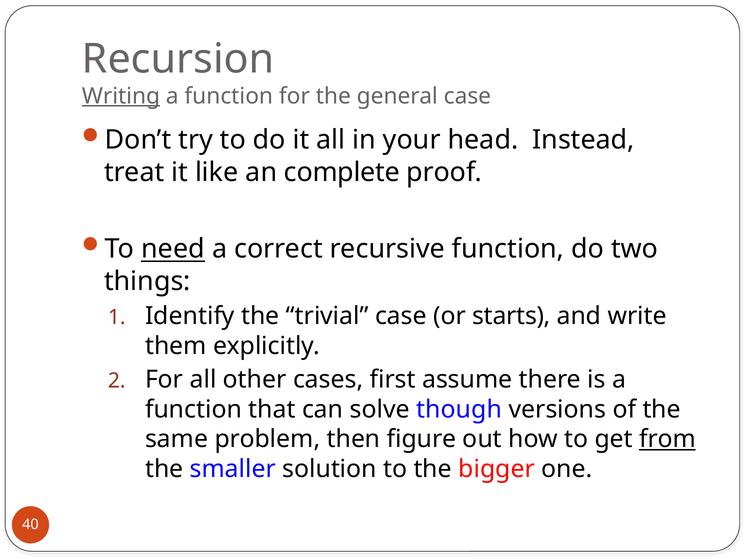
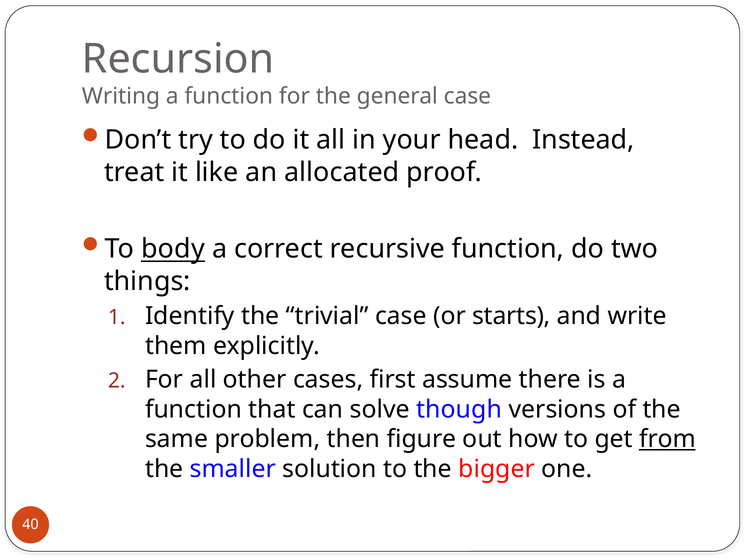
Writing underline: present -> none (121, 96)
complete: complete -> allocated (342, 172)
need: need -> body (173, 249)
